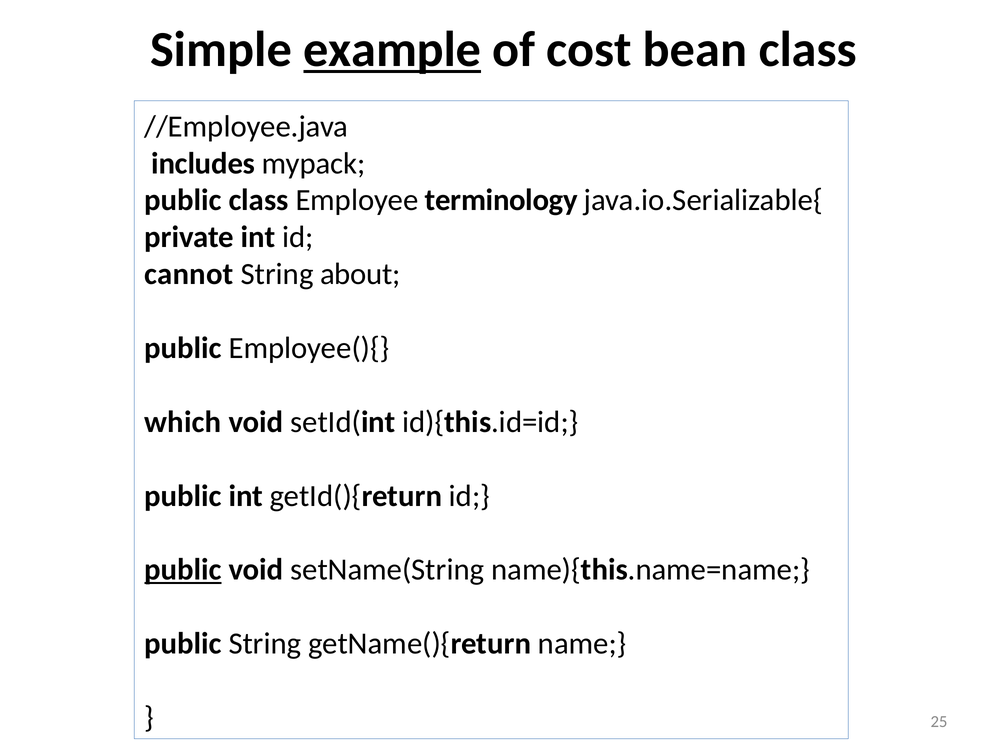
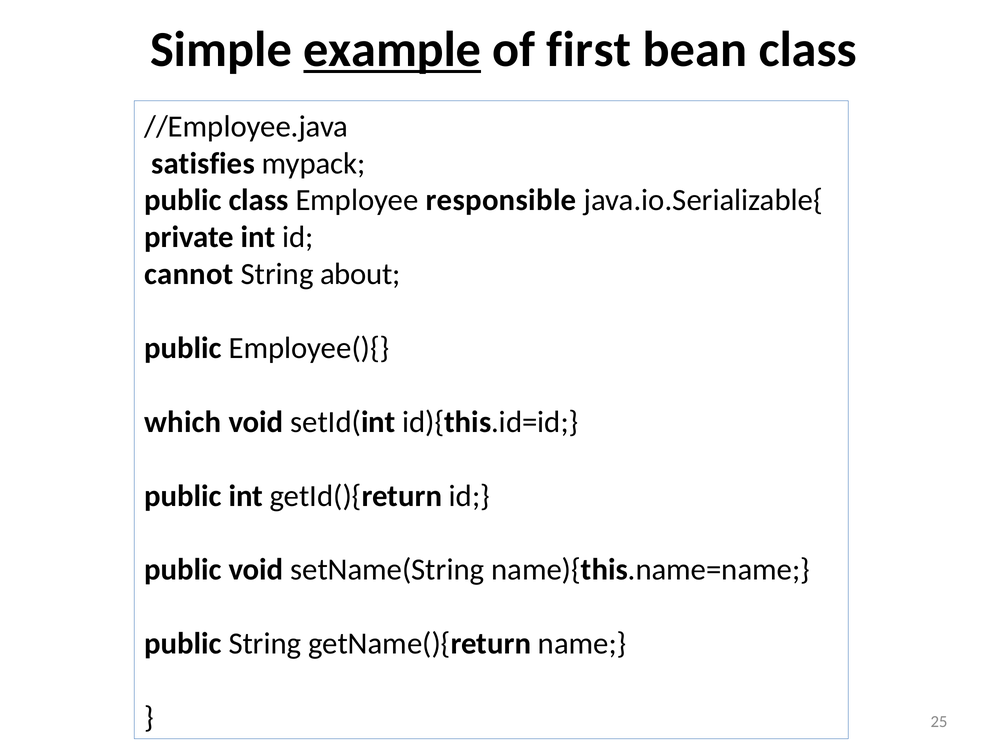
cost: cost -> first (589, 50)
includes: includes -> satisfies (203, 163)
terminology: terminology -> responsible (501, 200)
public underline: present -> none (183, 570)
